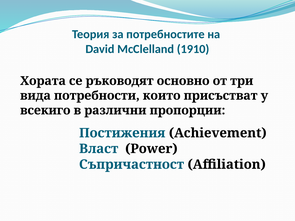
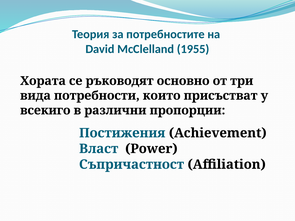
1910: 1910 -> 1955 (193, 49)
